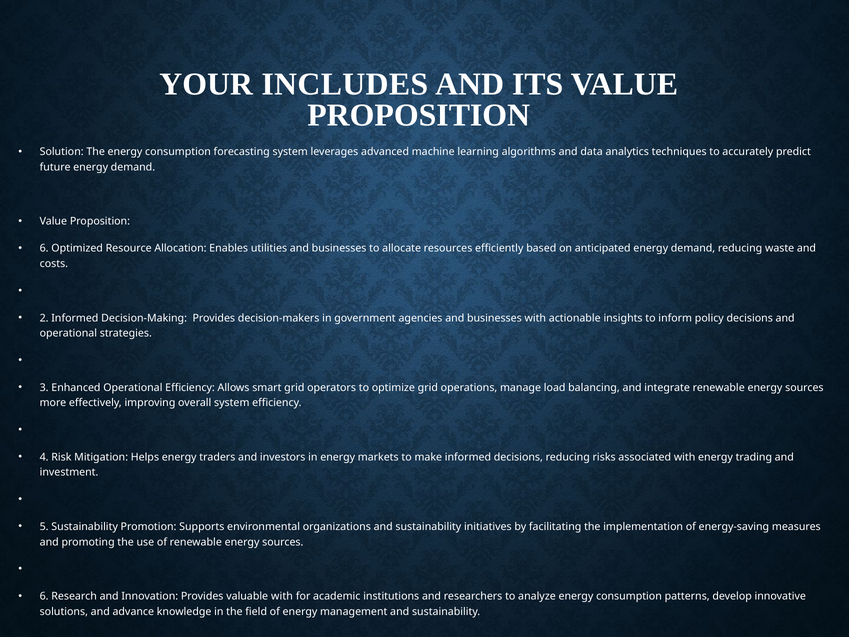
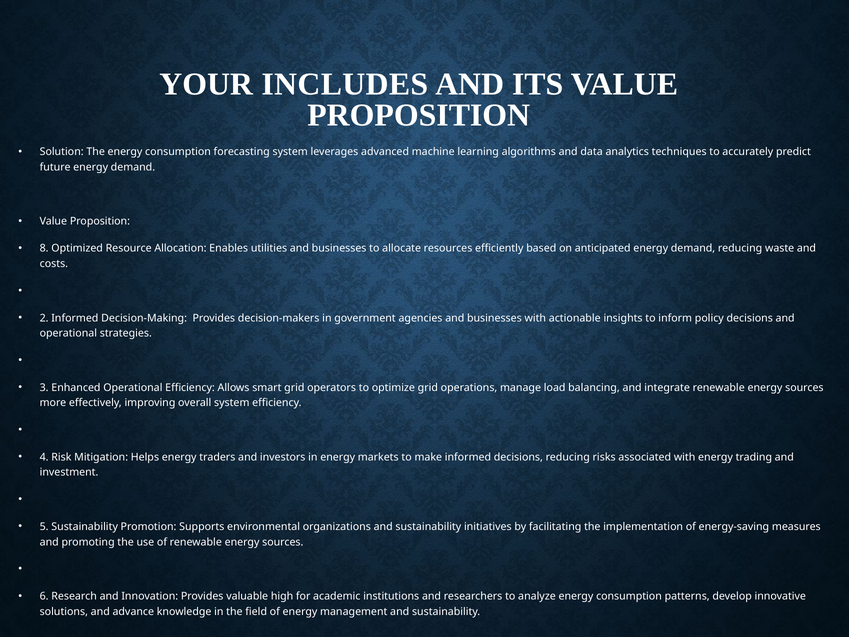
6: 6 -> 8 (44, 248)
valuable with: with -> high (282, 596)
